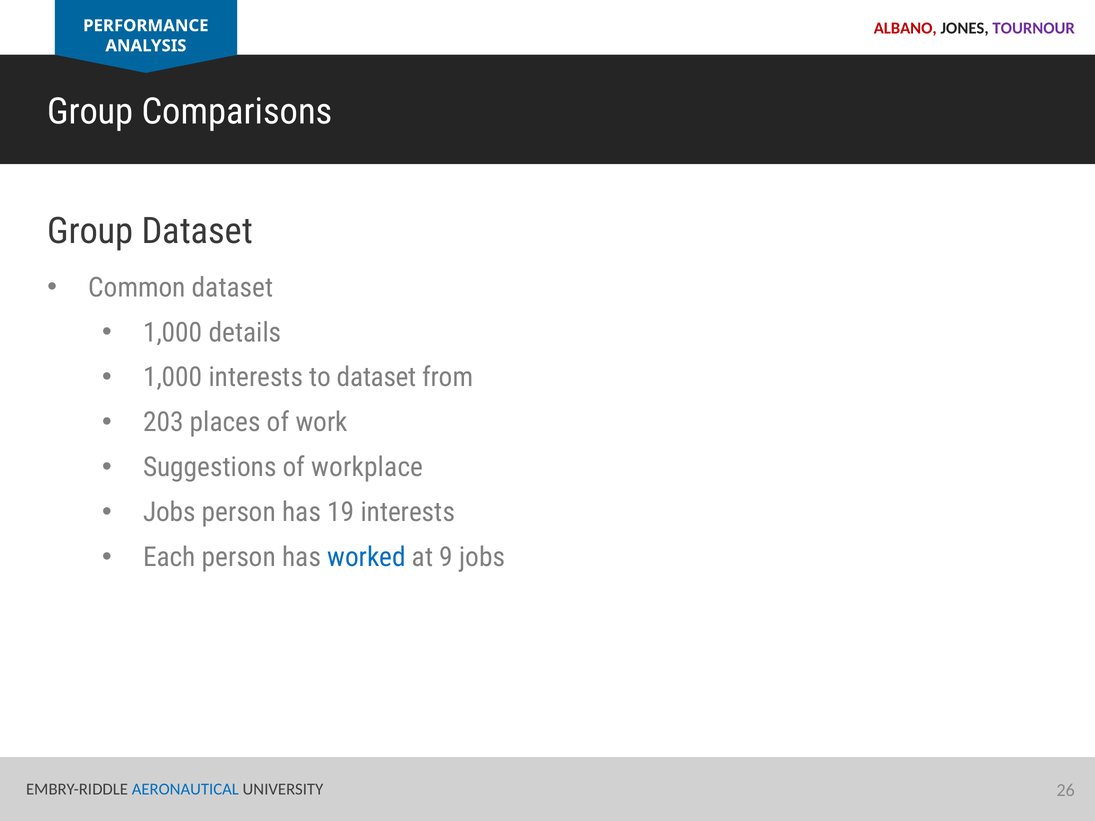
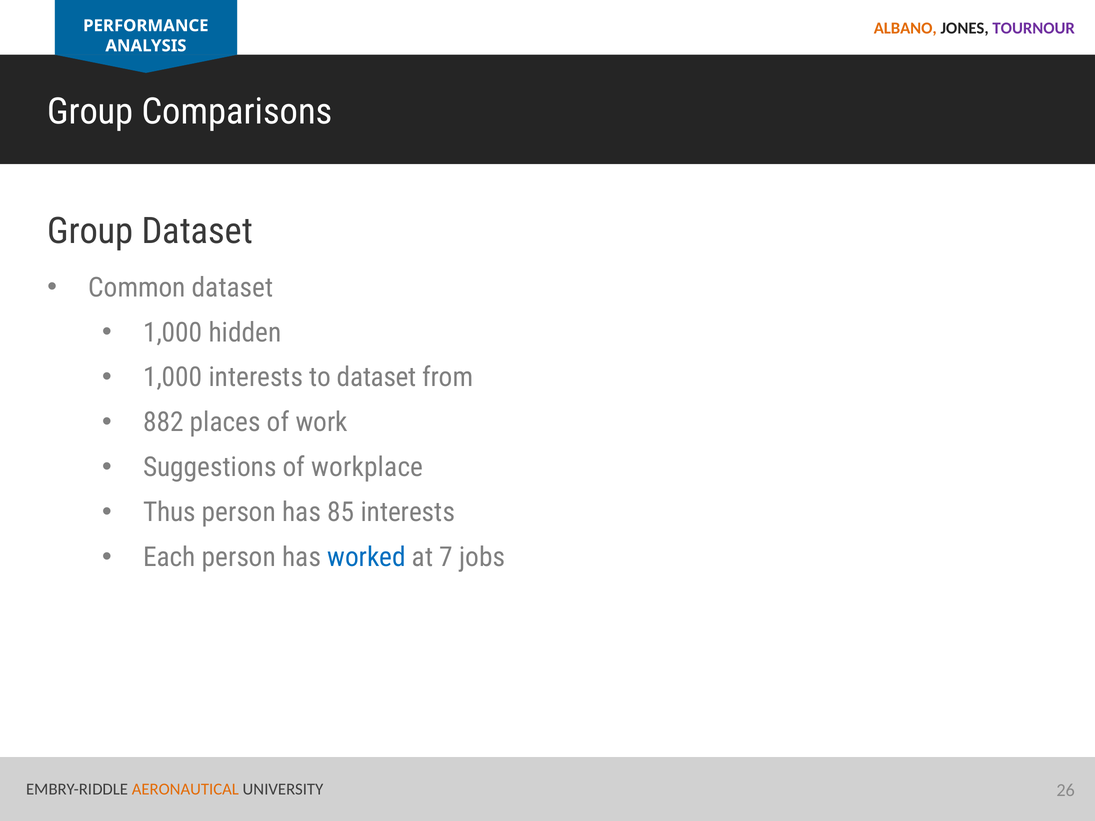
ALBANO colour: red -> orange (905, 28)
details: details -> hidden (245, 333)
203: 203 -> 882 (163, 423)
Jobs: Jobs -> Thus (169, 513)
19: 19 -> 85 (341, 513)
9: 9 -> 7 (446, 558)
AERONAUTICAL colour: blue -> orange (185, 789)
